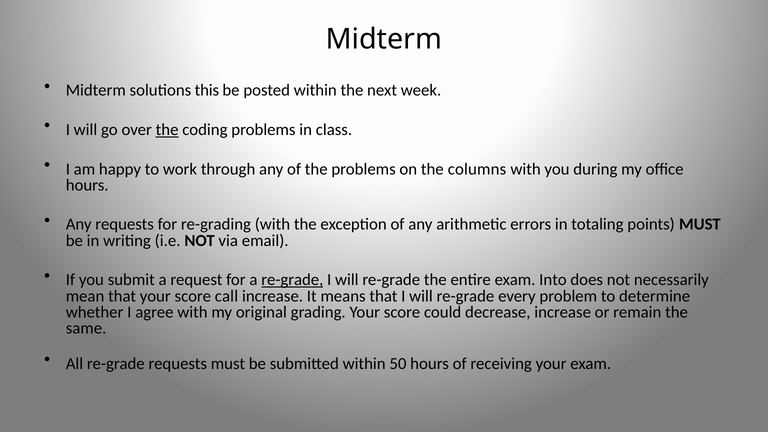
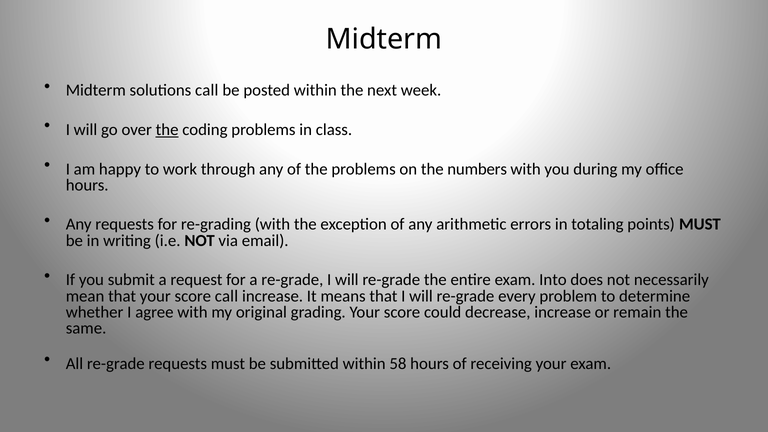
solutions this: this -> call (207, 90)
columns: columns -> numbers (477, 169)
re-grade underline: present -> none (292, 280)
50: 50 -> 58 (398, 364)
